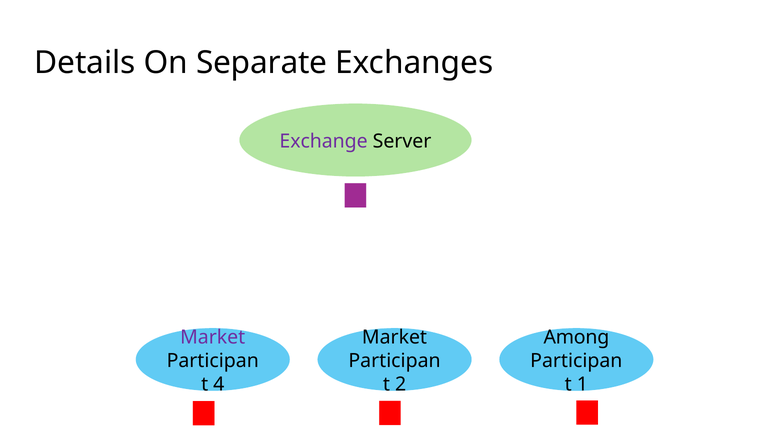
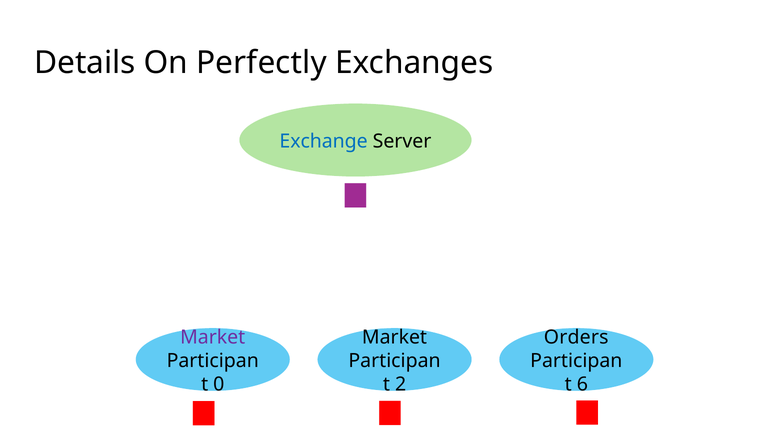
Separate: Separate -> Perfectly (261, 63)
Exchange colour: purple -> blue (324, 141)
Among: Among -> Orders (576, 337)
4: 4 -> 0 (219, 384)
1: 1 -> 6 (582, 384)
